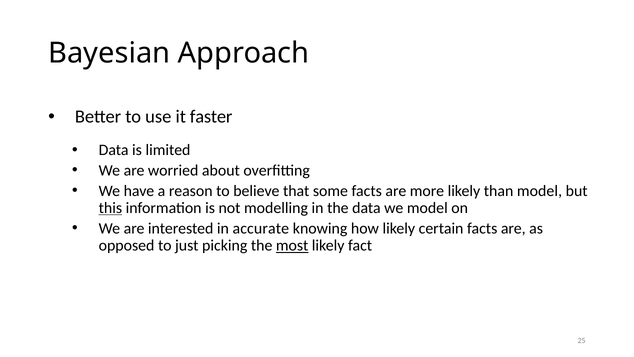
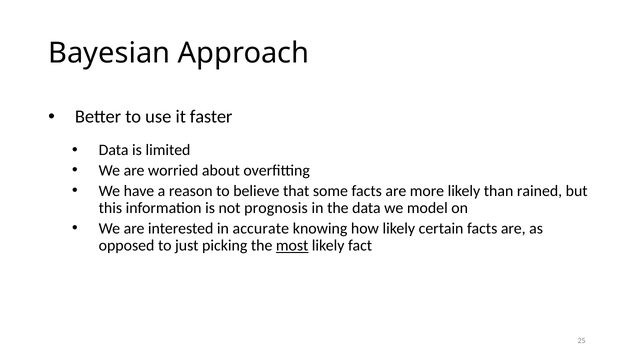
than model: model -> rained (540, 191)
this underline: present -> none (110, 208)
modelling: modelling -> prognosis (276, 208)
